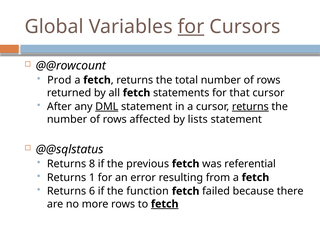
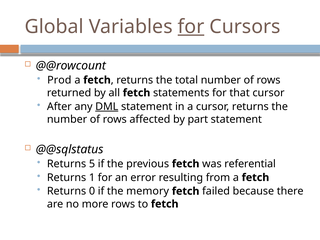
returns underline: present -> none (250, 107)
lists: lists -> part (198, 119)
8: 8 -> 5 (92, 164)
6: 6 -> 0 (92, 191)
function: function -> memory (148, 191)
fetch underline: present -> none (165, 204)
